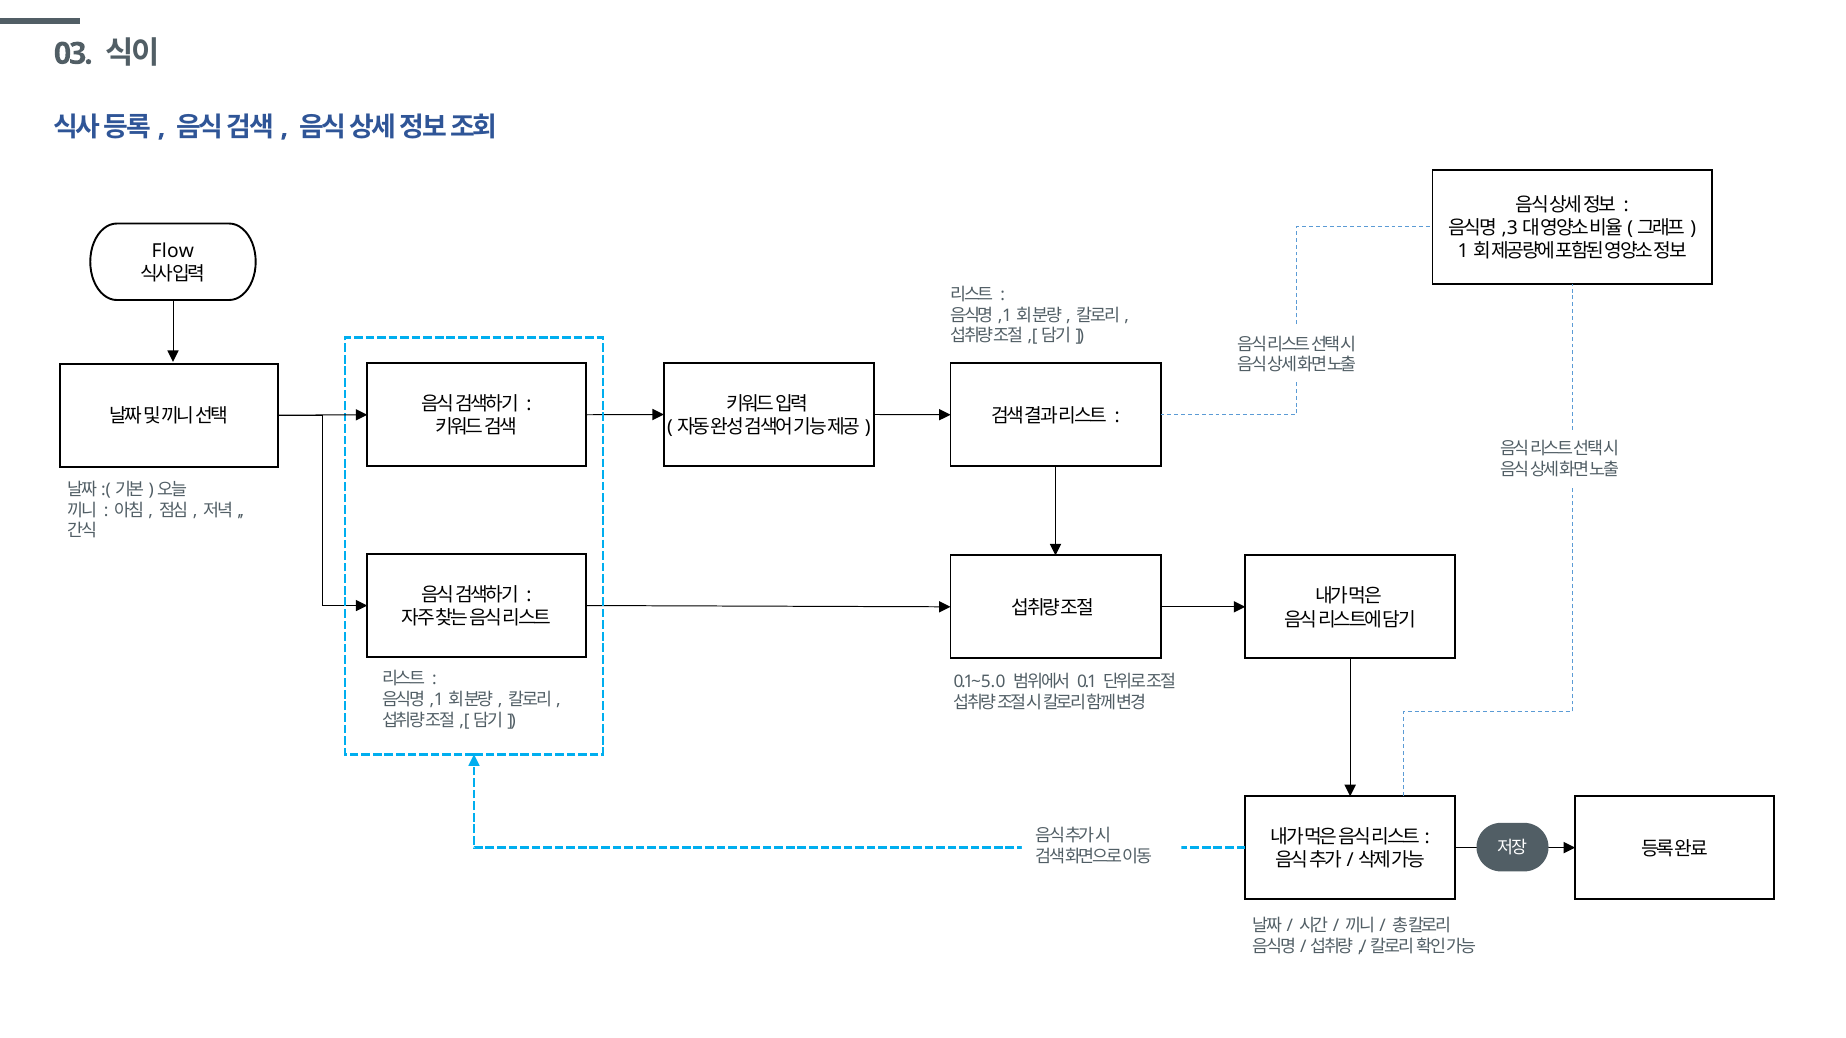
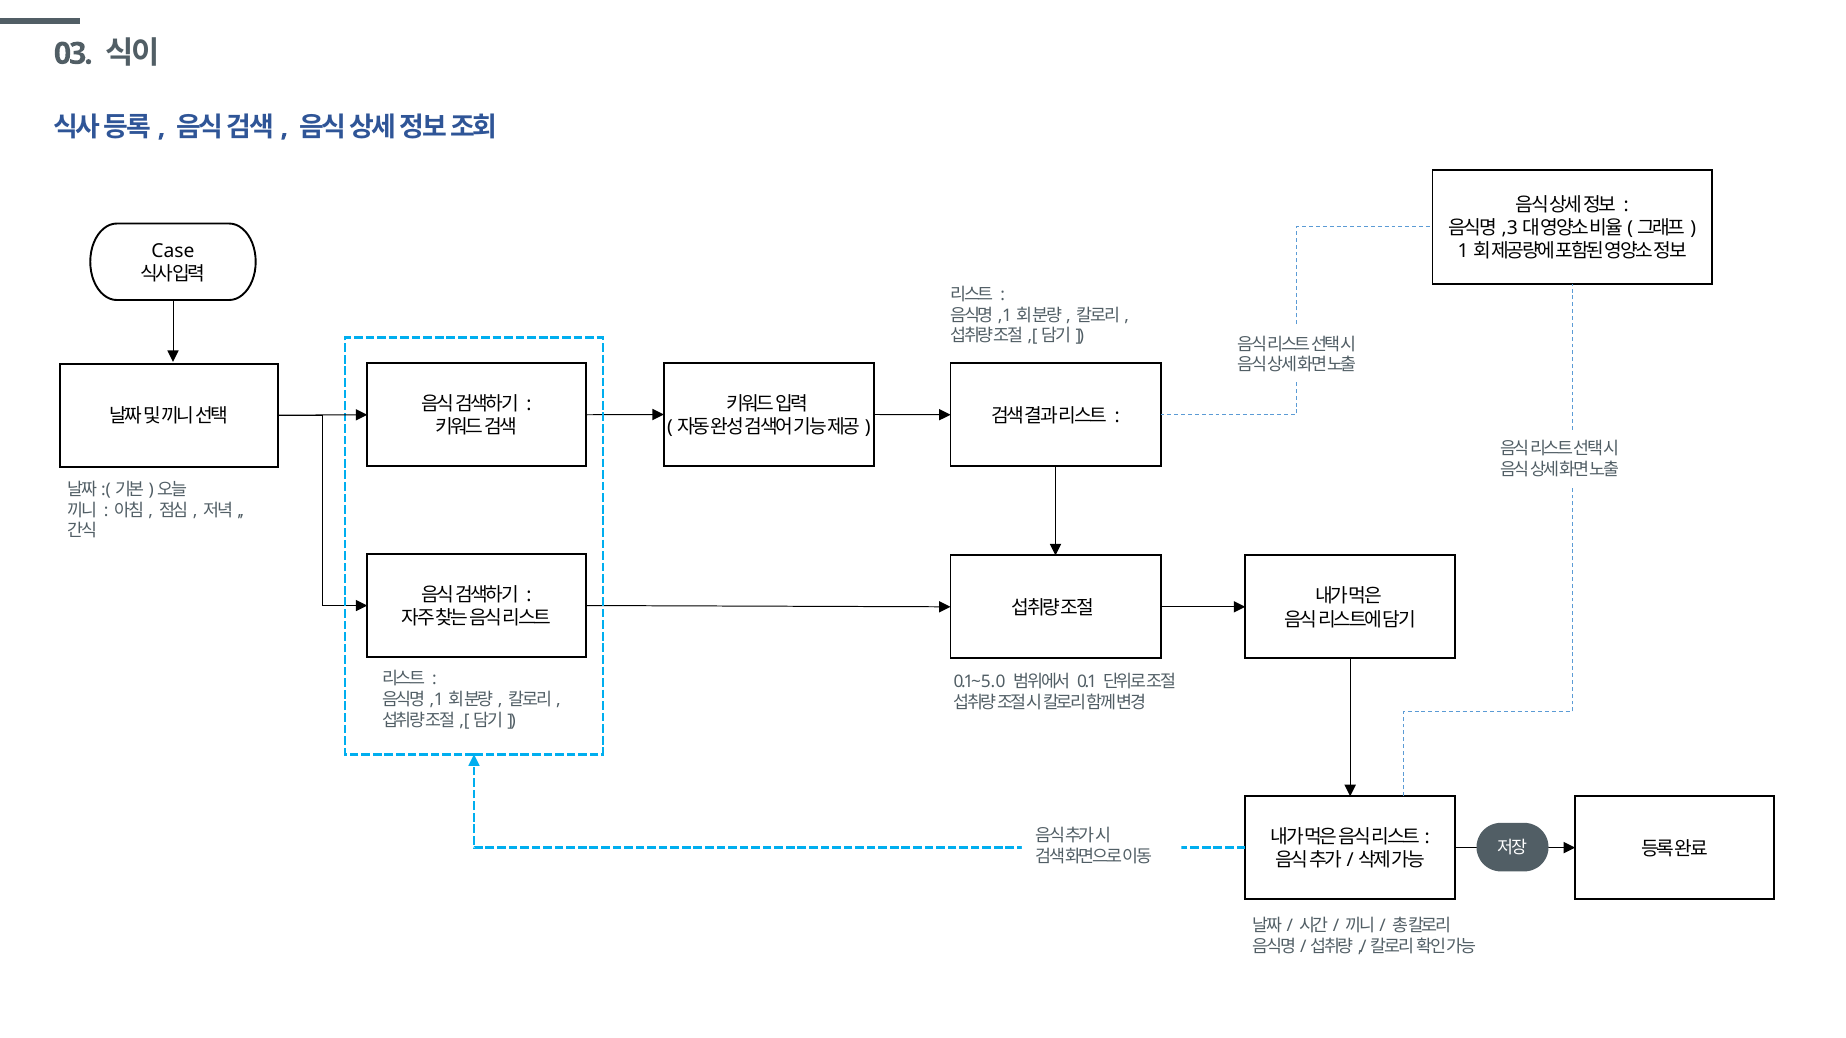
Flow: Flow -> Case (173, 252)
